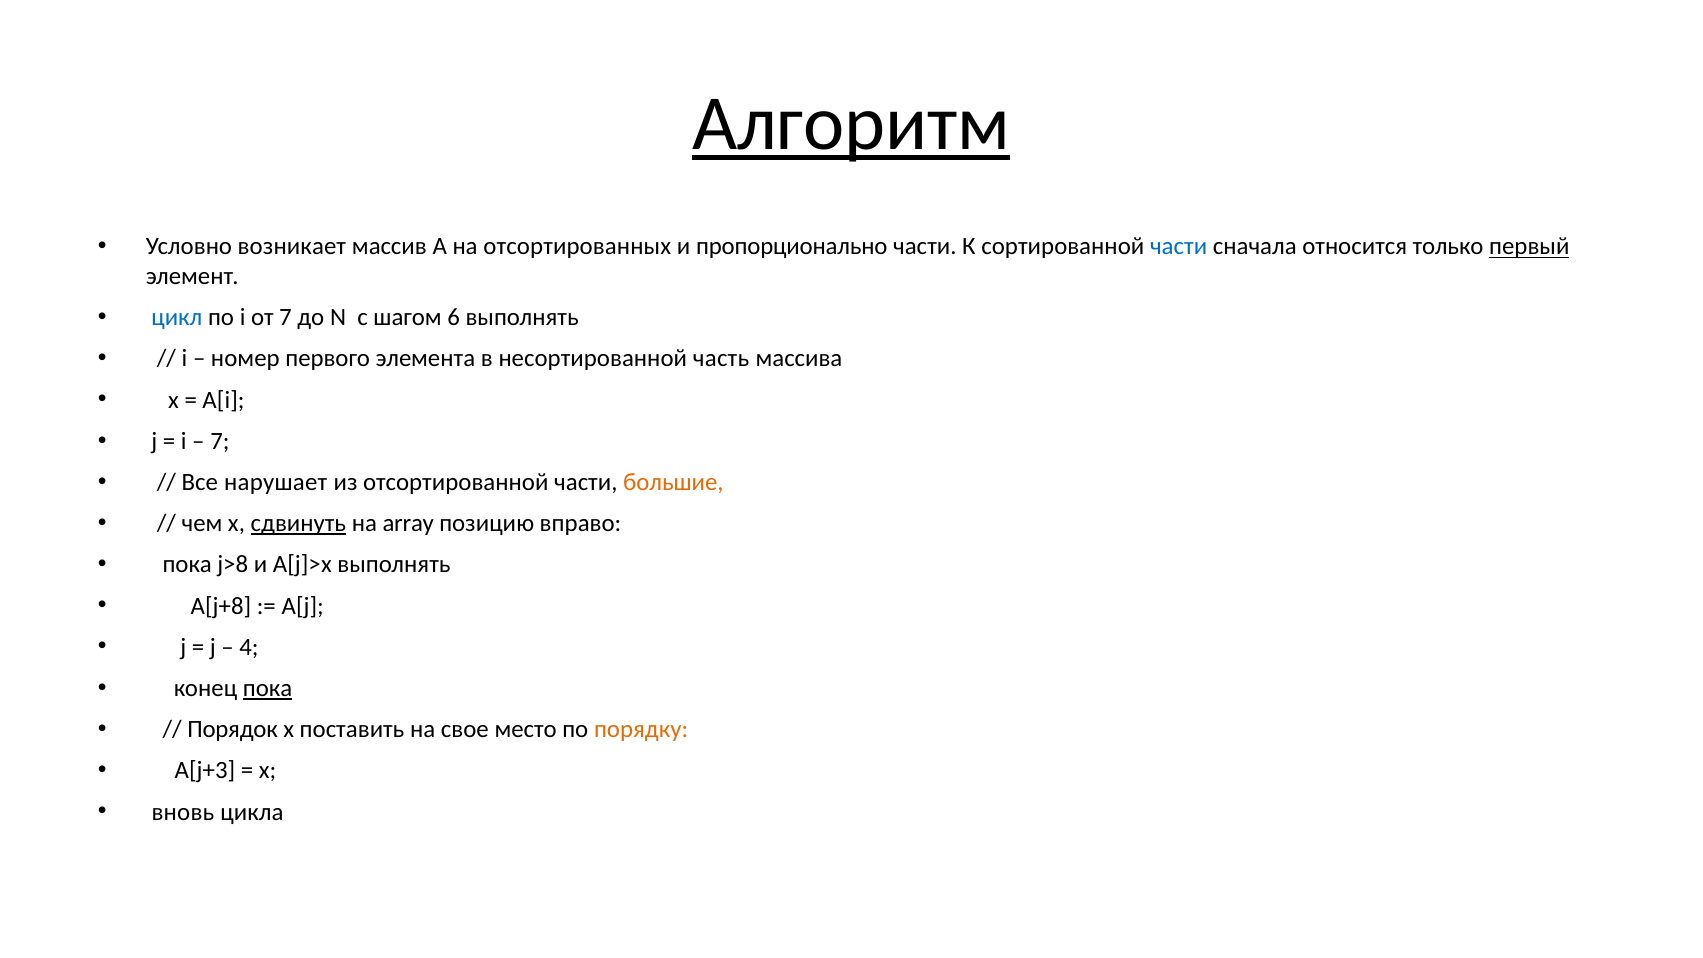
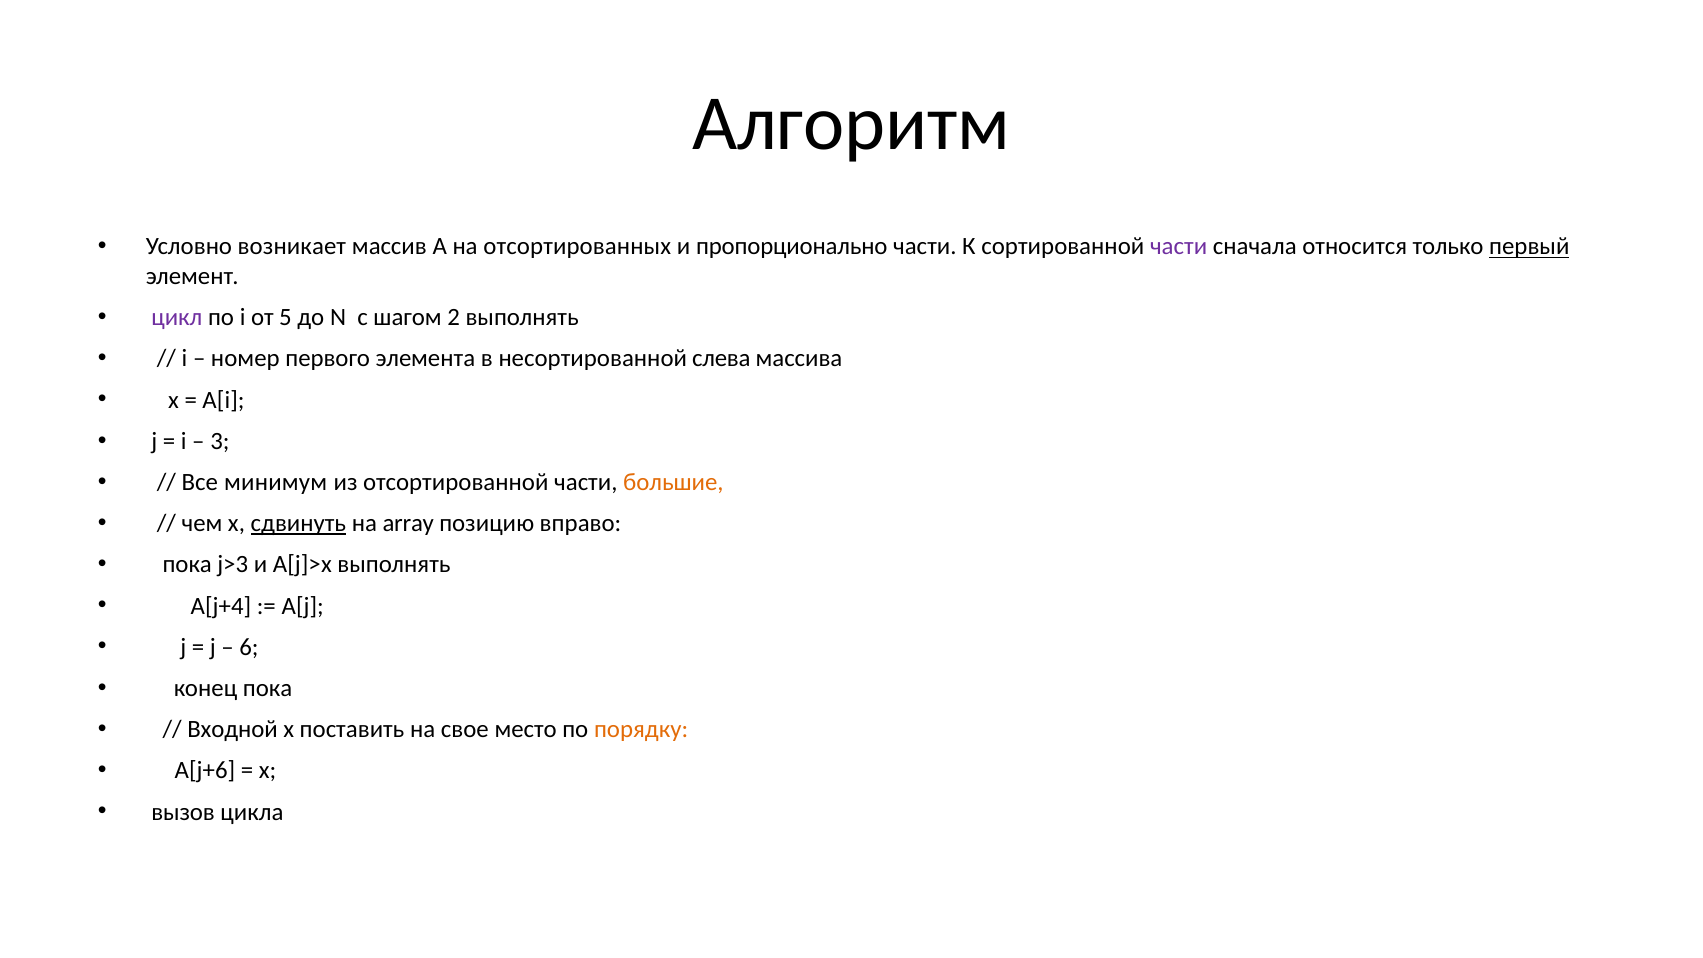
Алгоритм underline: present -> none (851, 124)
части colour: blue -> purple (1179, 247)
цикл colour: blue -> purple (177, 318)
от 7: 7 -> 5 (285, 318)
6: 6 -> 2 (454, 318)
часть: часть -> слева (721, 359)
7: 7 -> 3 (220, 441)
нарушает: нарушает -> минимум (276, 482)
j>8: j>8 -> j>3 (233, 565)
A[j+8: A[j+8 -> A[j+4 (221, 606)
4: 4 -> 6 (249, 647)
пока underline: present -> none (268, 688)
Порядок: Порядок -> Входной (233, 729)
A[j+3: A[j+3 -> A[j+6 (205, 771)
вновь: вновь -> вызов (183, 812)
